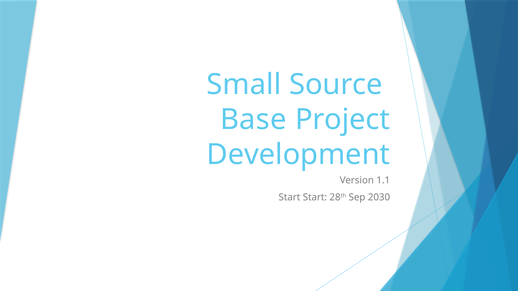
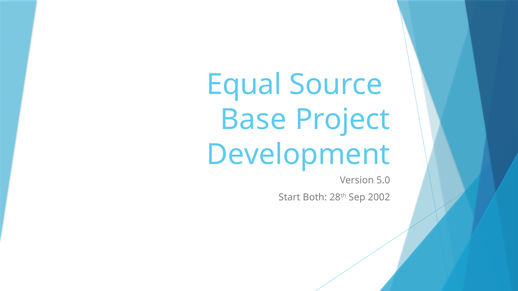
Small: Small -> Equal (244, 85)
1.1: 1.1 -> 5.0 (383, 181)
Start Start: Start -> Both (315, 198)
2030: 2030 -> 2002 (379, 198)
